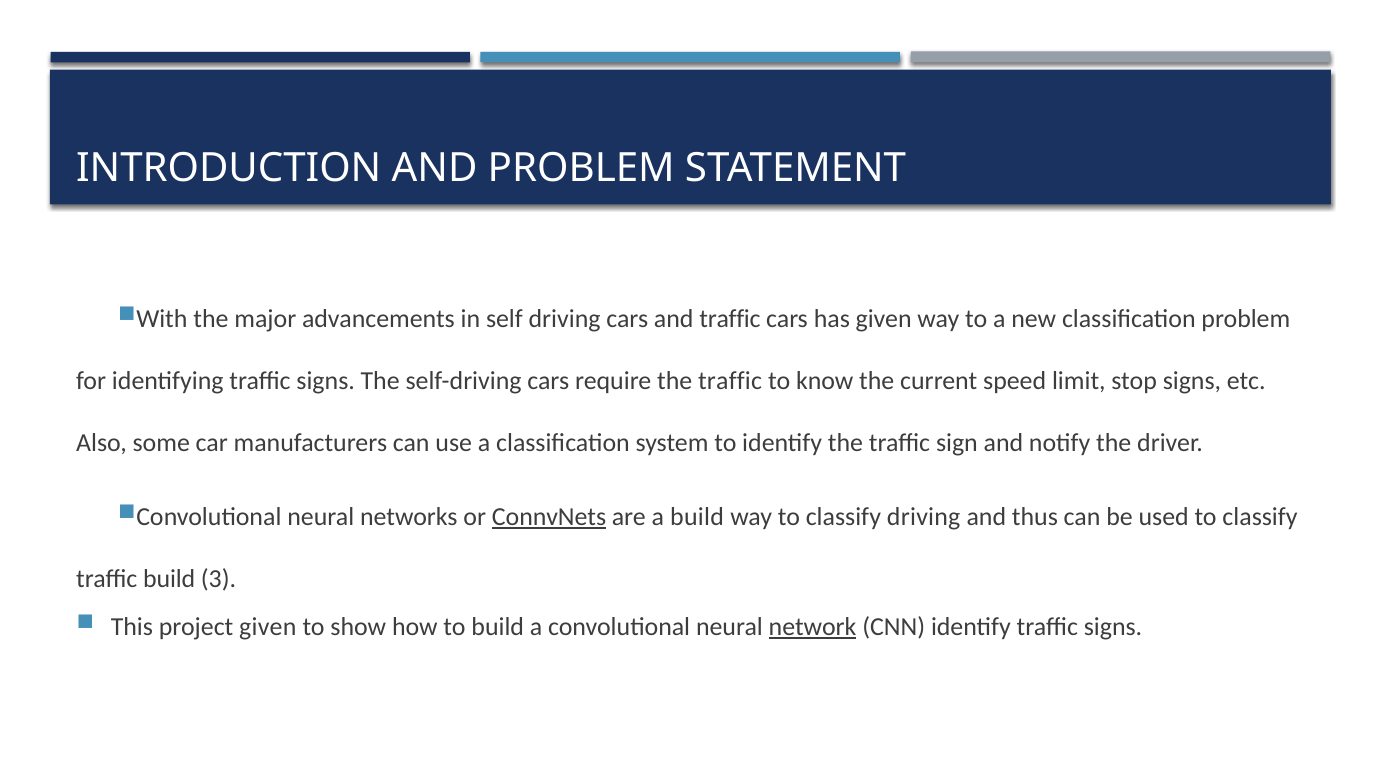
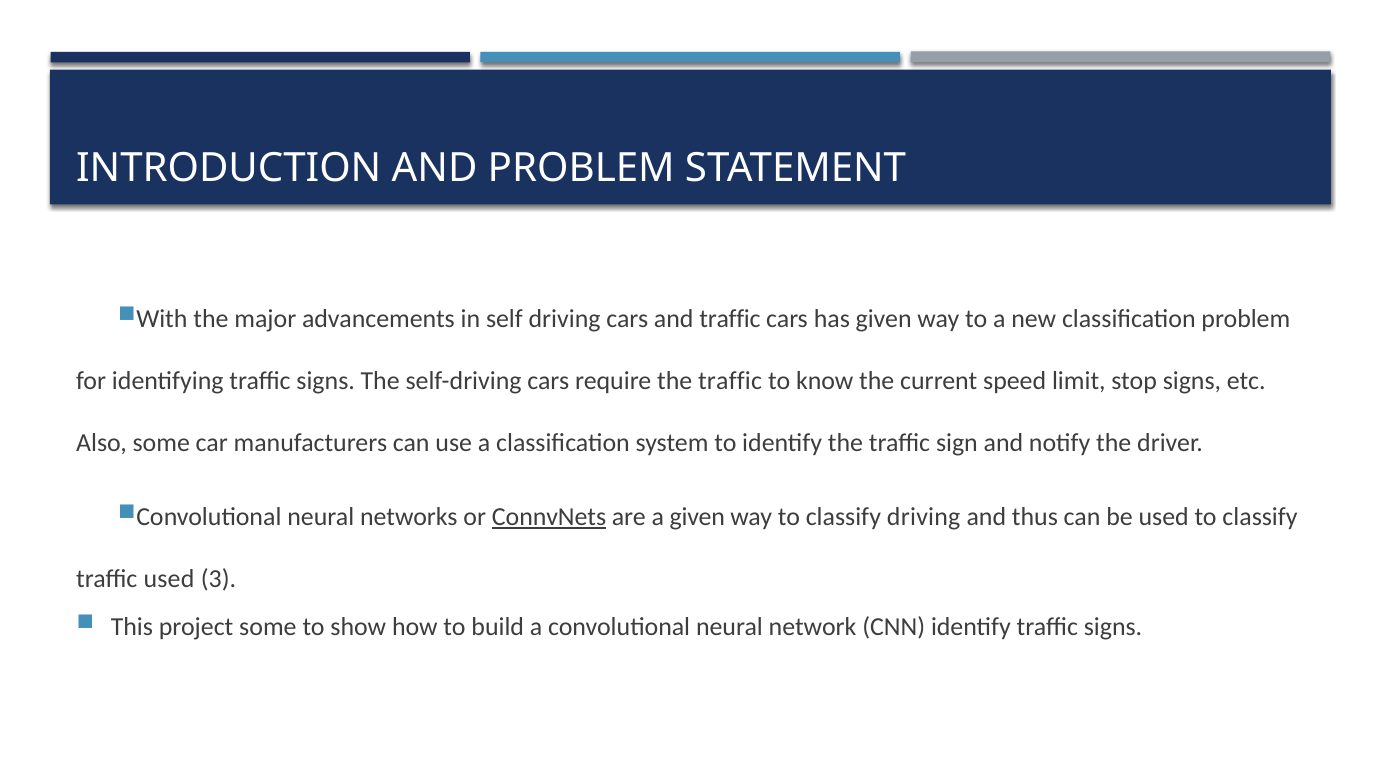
a build: build -> given (697, 517)
traffic build: build -> used (169, 579)
project given: given -> some (268, 627)
network underline: present -> none (813, 627)
